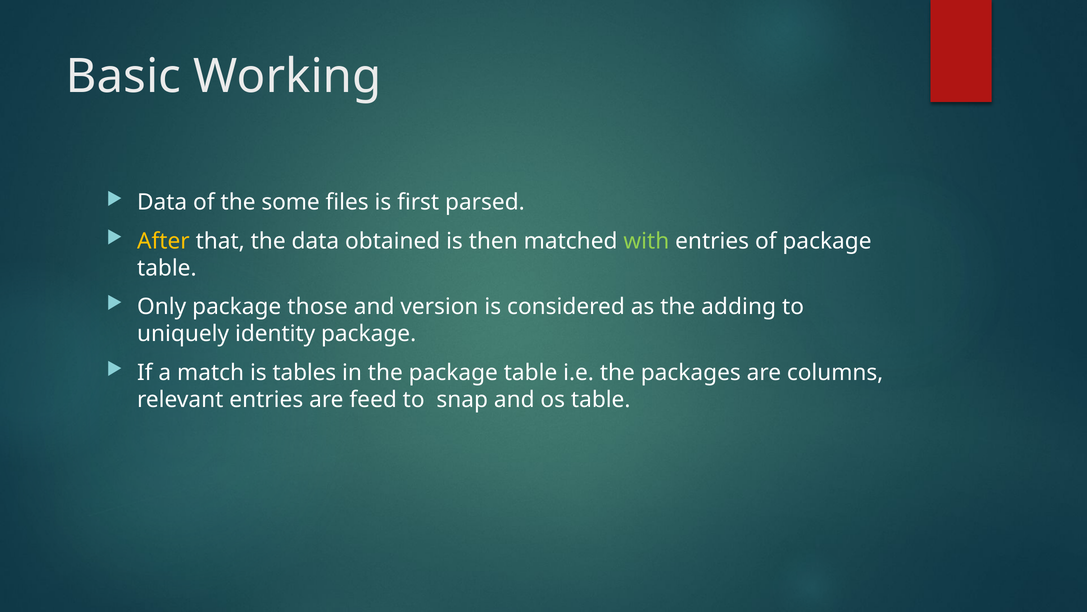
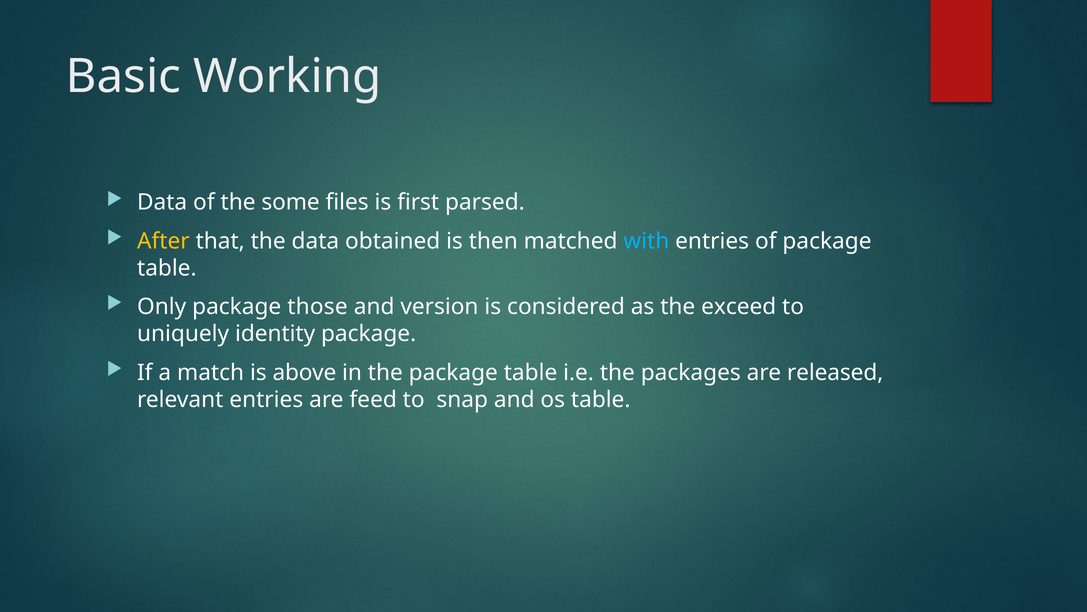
with colour: light green -> light blue (646, 241)
adding: adding -> exceed (739, 307)
tables: tables -> above (304, 372)
columns: columns -> released (835, 372)
